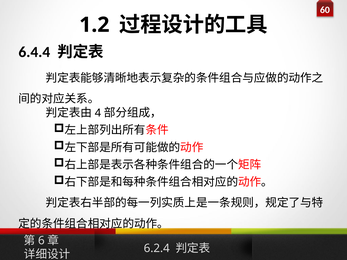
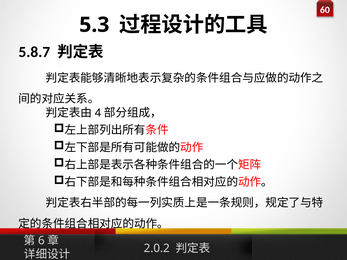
1.2: 1.2 -> 5.3 (94, 25)
6.4.4: 6.4.4 -> 5.8.7 (34, 52)
6.2.4: 6.2.4 -> 2.0.2 (157, 249)
